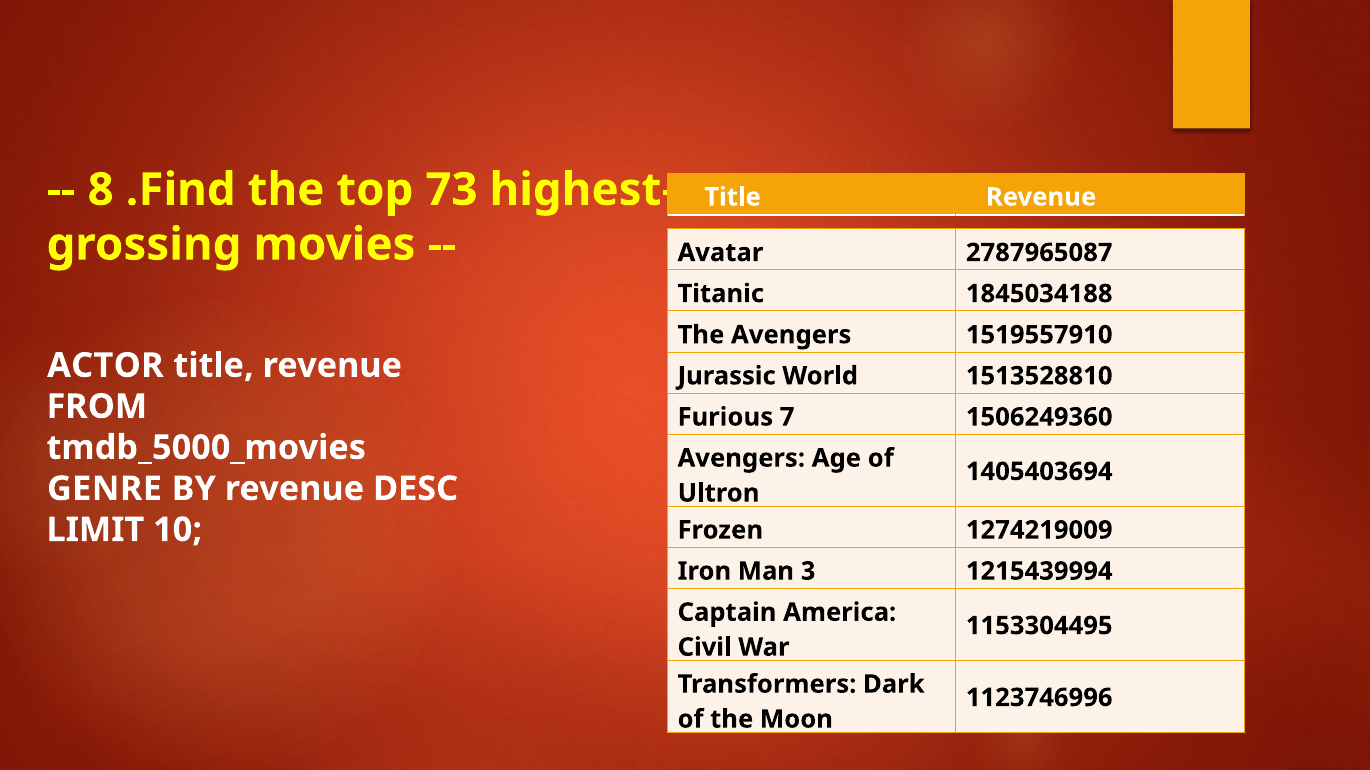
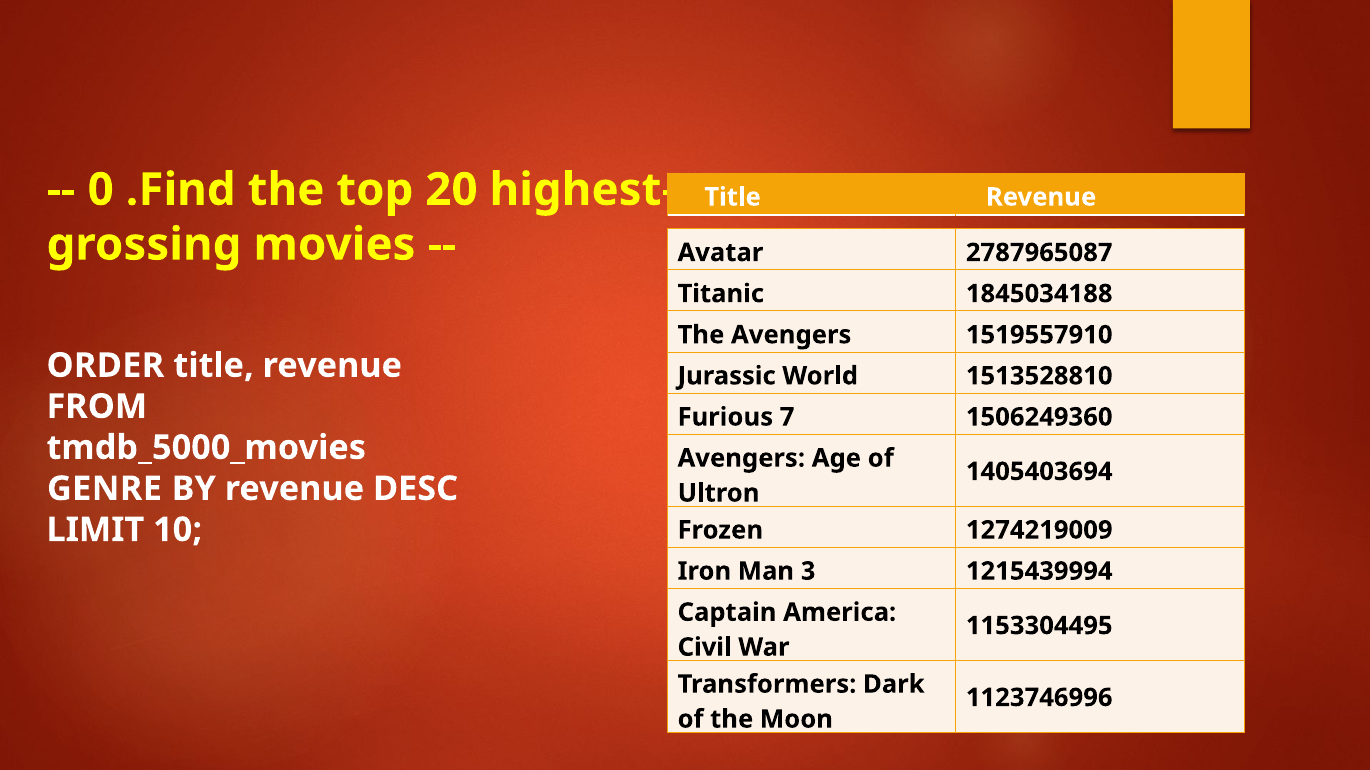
8: 8 -> 0 (101, 190)
73: 73 -> 20 (451, 190)
ACTOR: ACTOR -> ORDER (105, 366)
